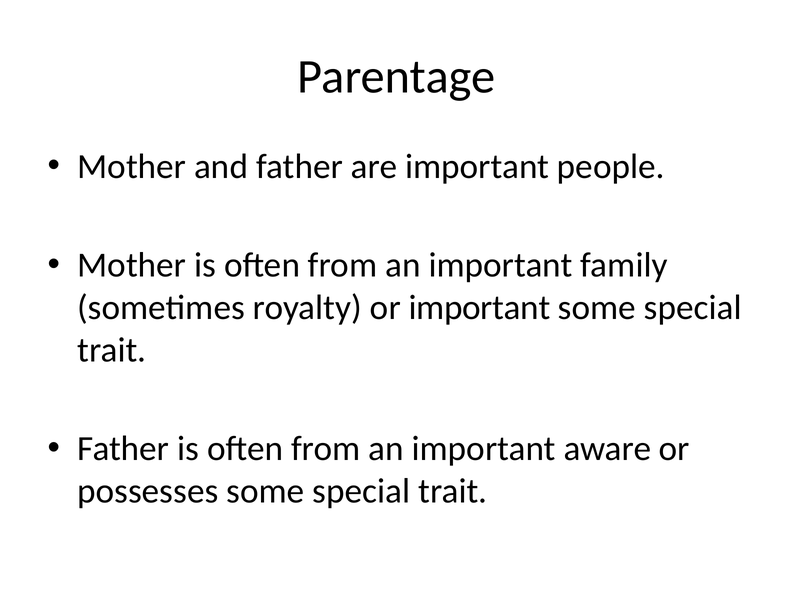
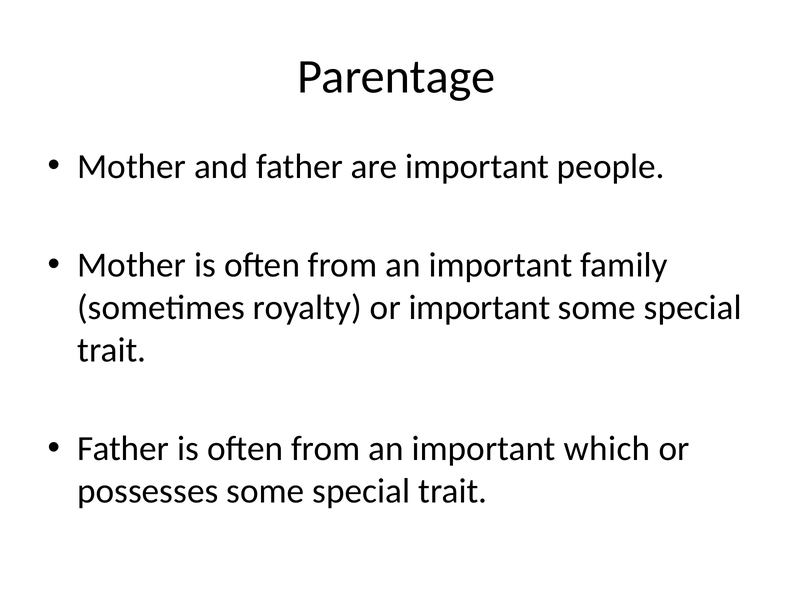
aware: aware -> which (607, 449)
